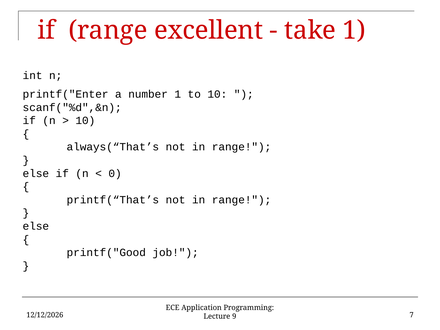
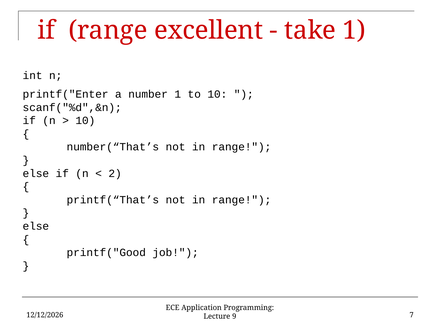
always(“That’s: always(“That’s -> number(“That’s (113, 147)
0: 0 -> 2 (115, 173)
